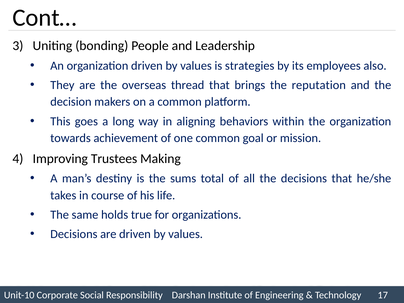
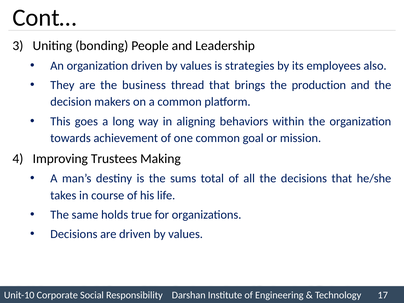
overseas: overseas -> business (144, 85)
reputation: reputation -> production (319, 85)
